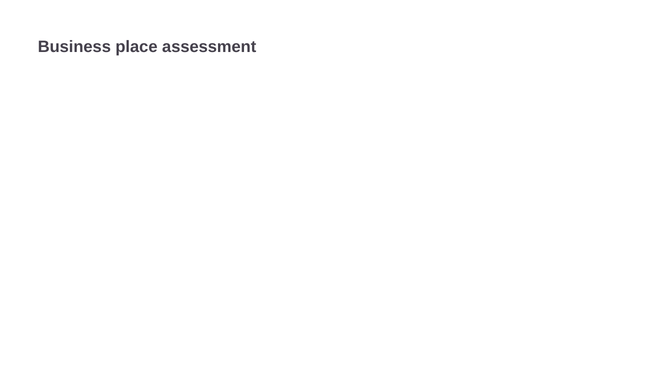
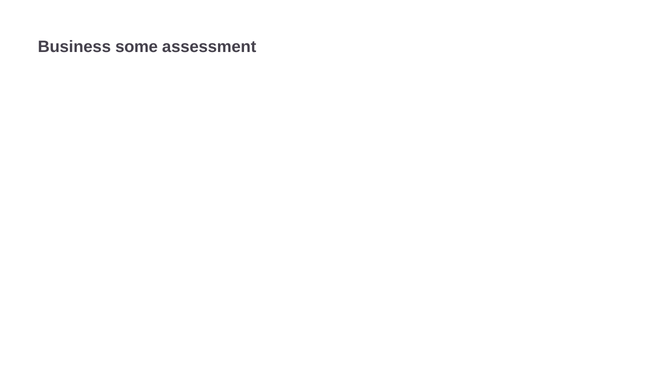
place: place -> some (137, 47)
